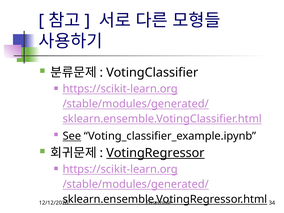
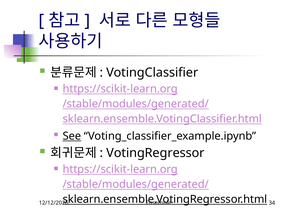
VotingRegressor underline: present -> none (155, 153)
